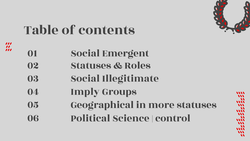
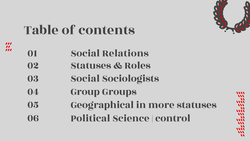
Emergent: Emergent -> Relations (125, 53)
Illegitimate: Illegitimate -> Sociologists (130, 78)
Imply: Imply -> Group (85, 91)
